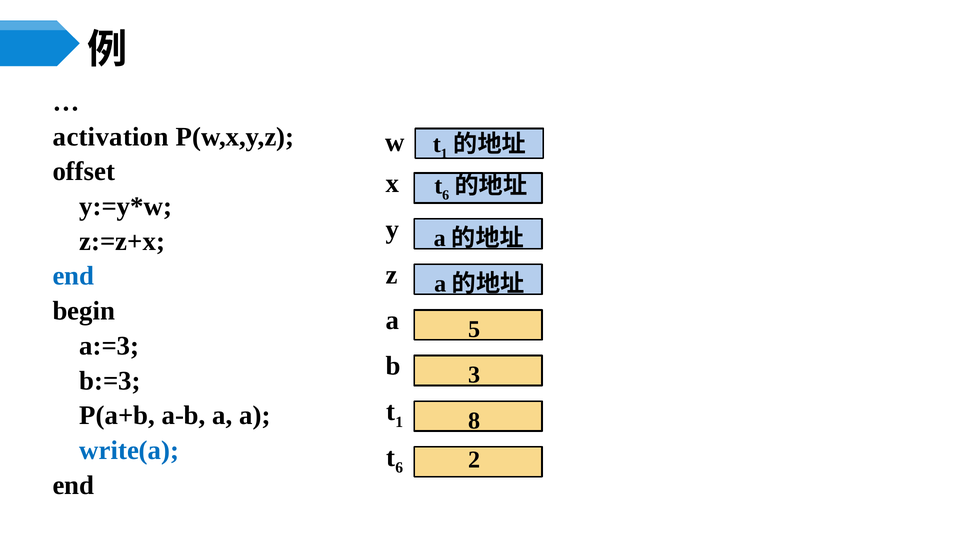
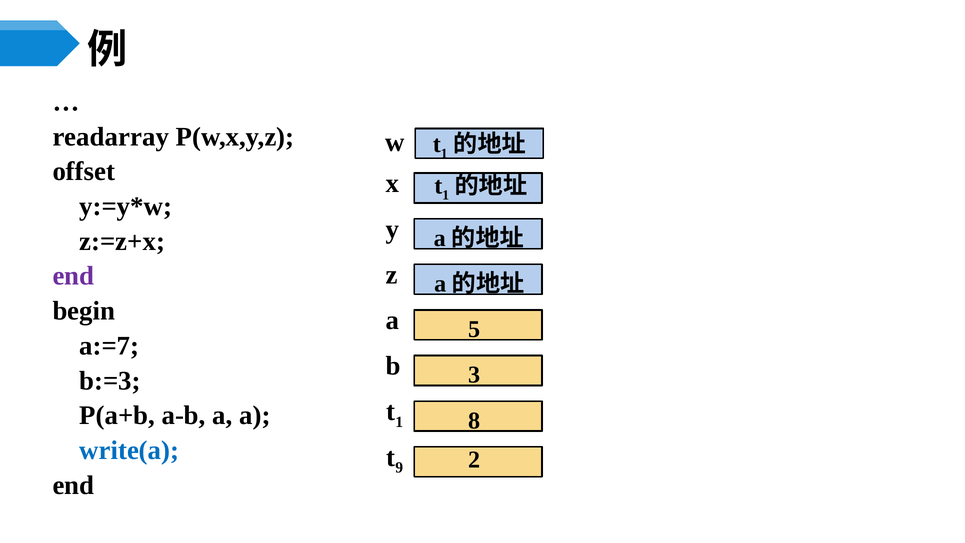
activation: activation -> readarray (111, 137)
6: 6 -> 1 (446, 195)
end colour: blue -> purple (73, 276)
a:=3: a:=3 -> a:=7 (109, 346)
6: 6 -> 9 (399, 468)
